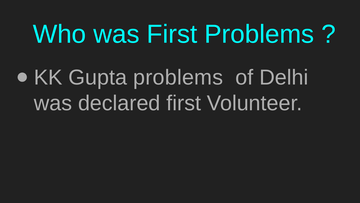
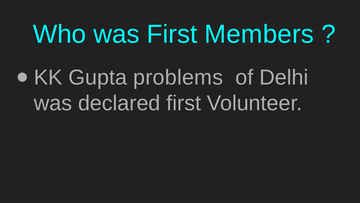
First Problems: Problems -> Members (259, 34)
